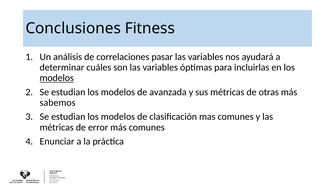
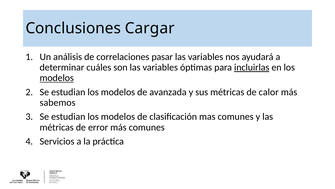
Fitness: Fitness -> Cargar (150, 28)
incluirlas underline: none -> present (252, 67)
otras: otras -> calor (269, 92)
Enunciar: Enunciar -> Servicios (57, 141)
